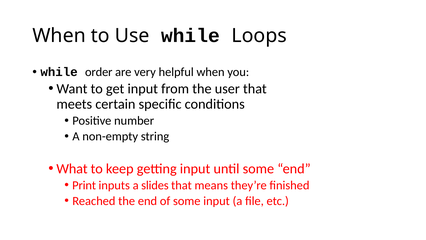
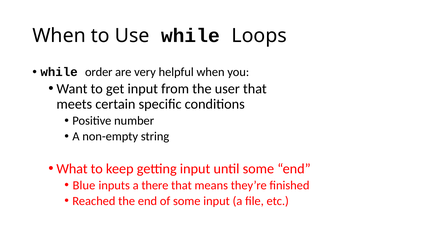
Print: Print -> Blue (84, 185)
slides: slides -> there (155, 185)
